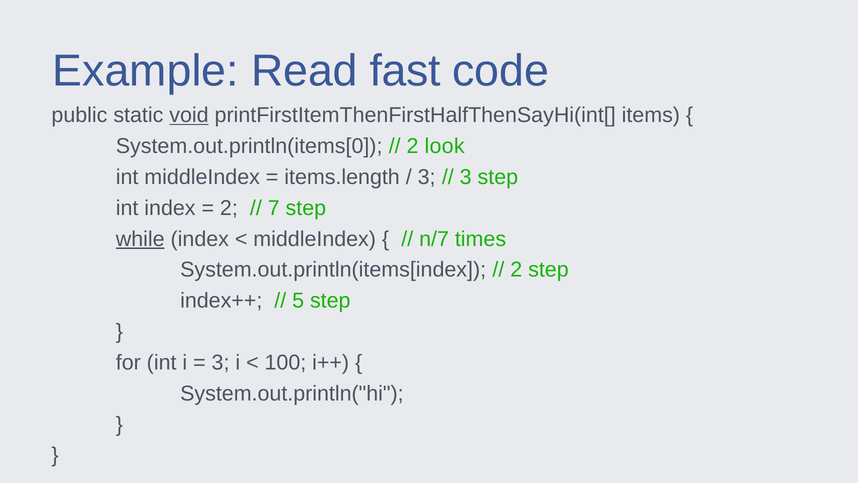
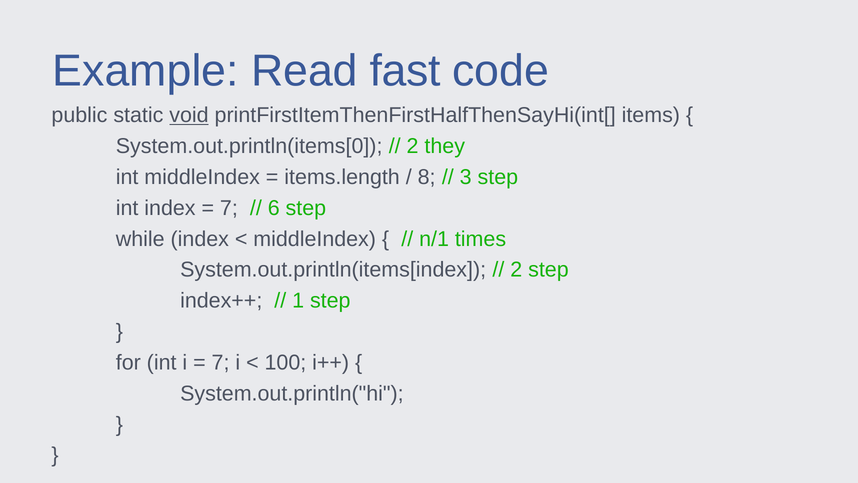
look: look -> they (445, 146)
3: 3 -> 8 (427, 177)
2: 2 -> 7 (229, 208)
7: 7 -> 6 (274, 208)
while underline: present -> none (140, 239)
n/7: n/7 -> n/1 (434, 239)
5: 5 -> 1 (298, 301)
3: 3 -> 7 (221, 362)
